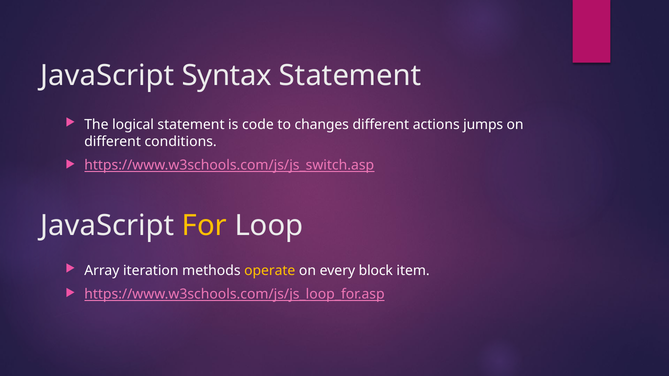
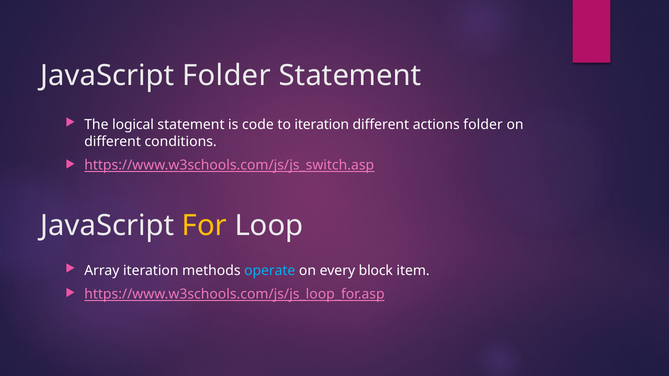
JavaScript Syntax: Syntax -> Folder (226, 76)
to changes: changes -> iteration (322, 125)
actions jumps: jumps -> folder (483, 125)
operate colour: yellow -> light blue (270, 271)
